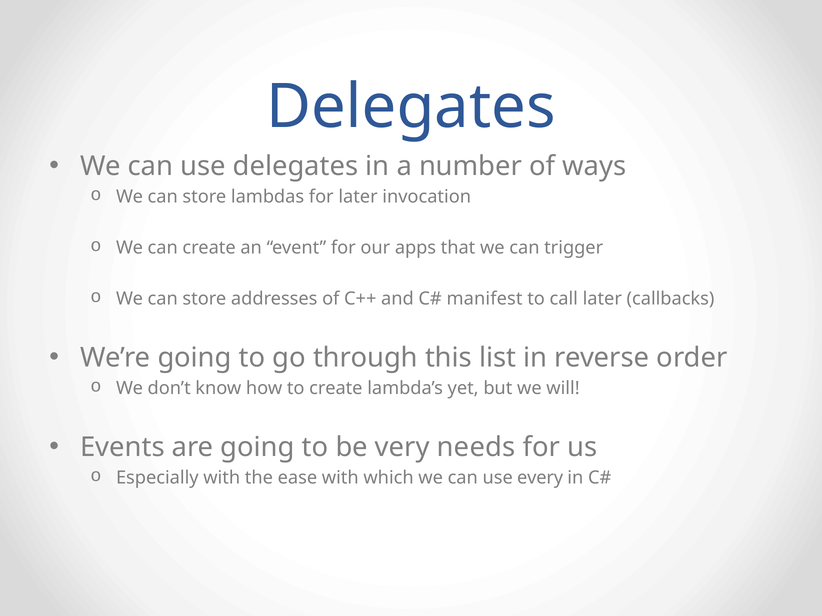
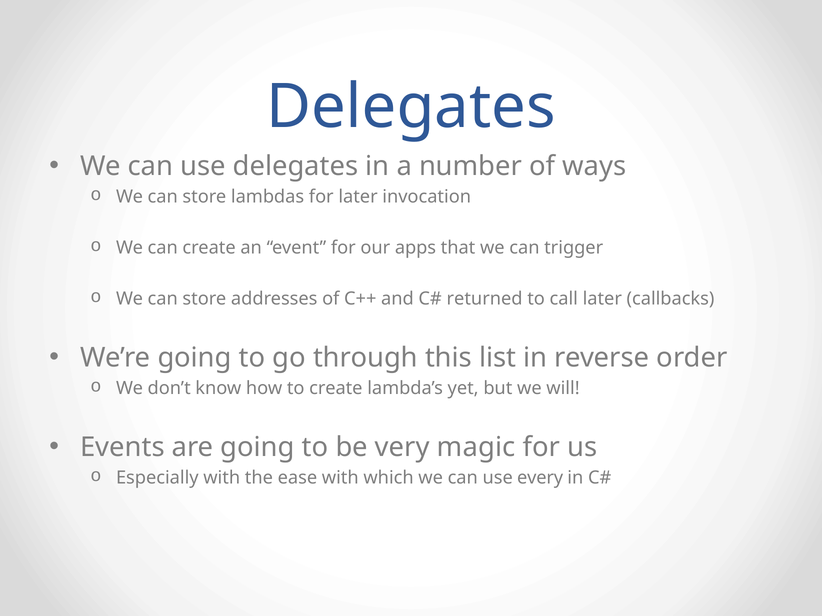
manifest: manifest -> returned (485, 299)
needs: needs -> magic (476, 448)
